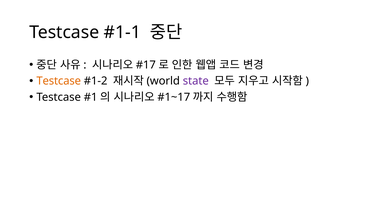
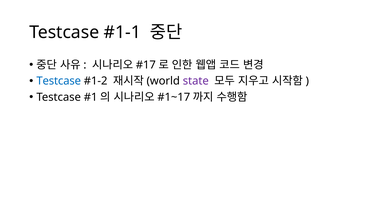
Testcase colour: orange -> blue (59, 81)
